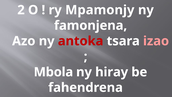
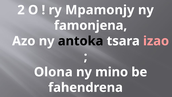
antoka colour: red -> black (81, 41)
Mbola: Mbola -> Olona (53, 72)
hiray: hiray -> mino (112, 72)
